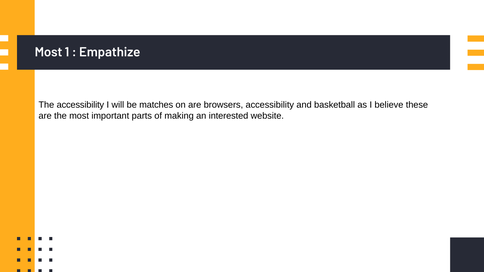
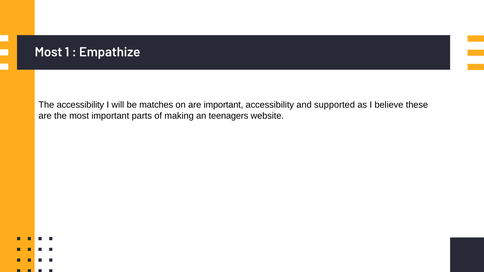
are browsers: browsers -> important (223, 105)
basketball: basketball -> supported (335, 105)
interested: interested -> teenagers (229, 116)
